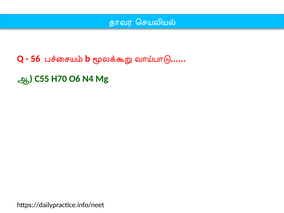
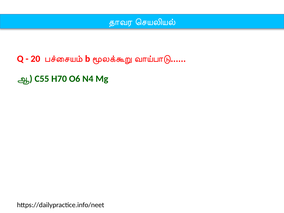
56: 56 -> 20 (35, 59)
